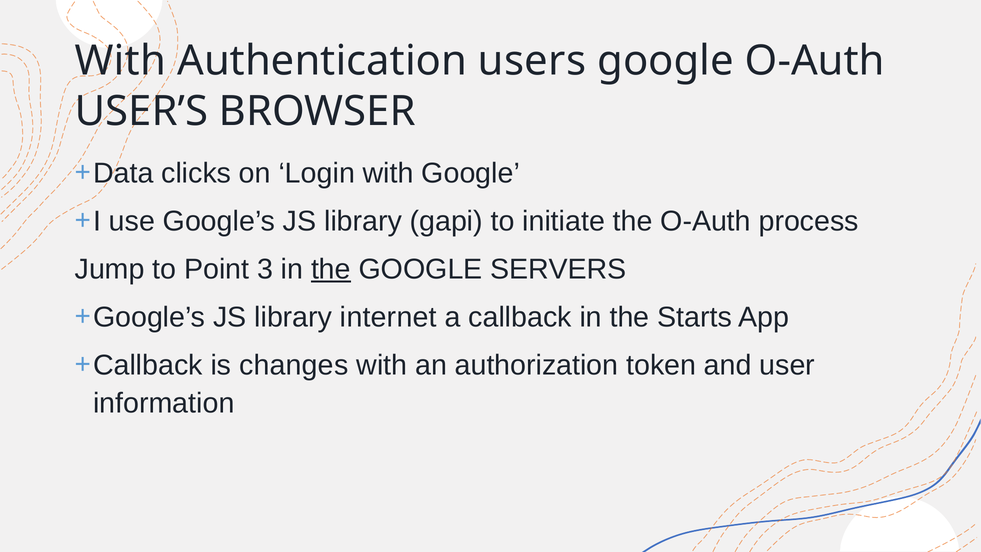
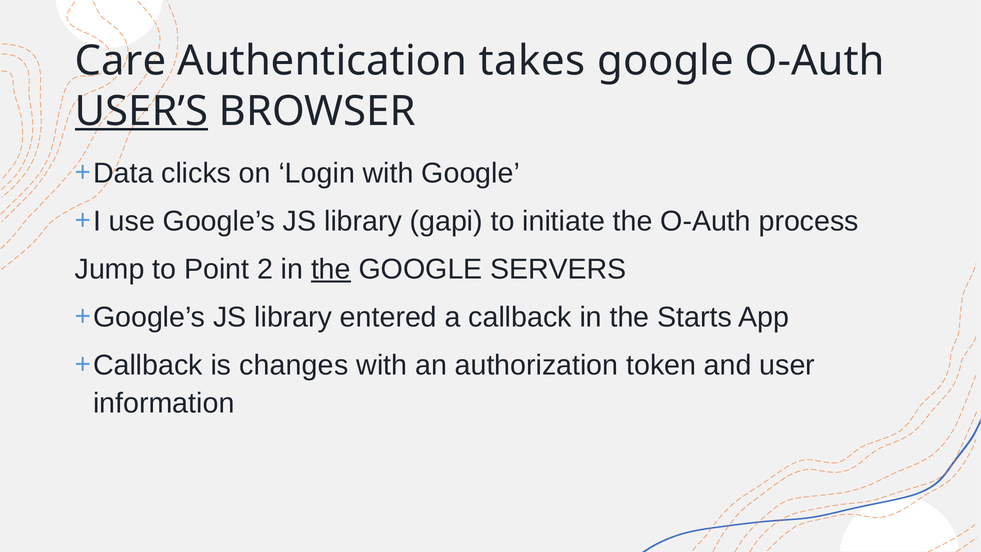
With: With -> Care (120, 61)
users: users -> takes (532, 61)
USER’S underline: none -> present (141, 111)
3: 3 -> 2 (265, 269)
internet: internet -> entered (388, 317)
